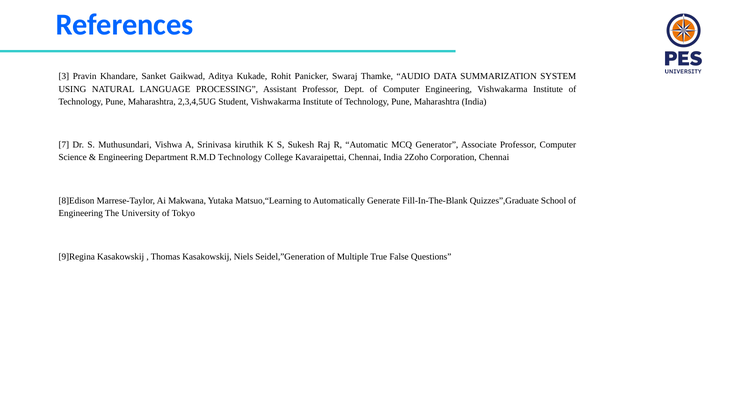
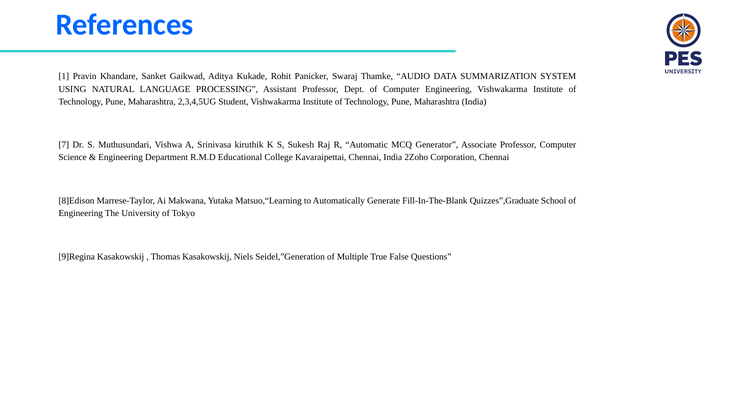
3: 3 -> 1 (64, 76)
R.M.D Technology: Technology -> Educational (240, 158)
